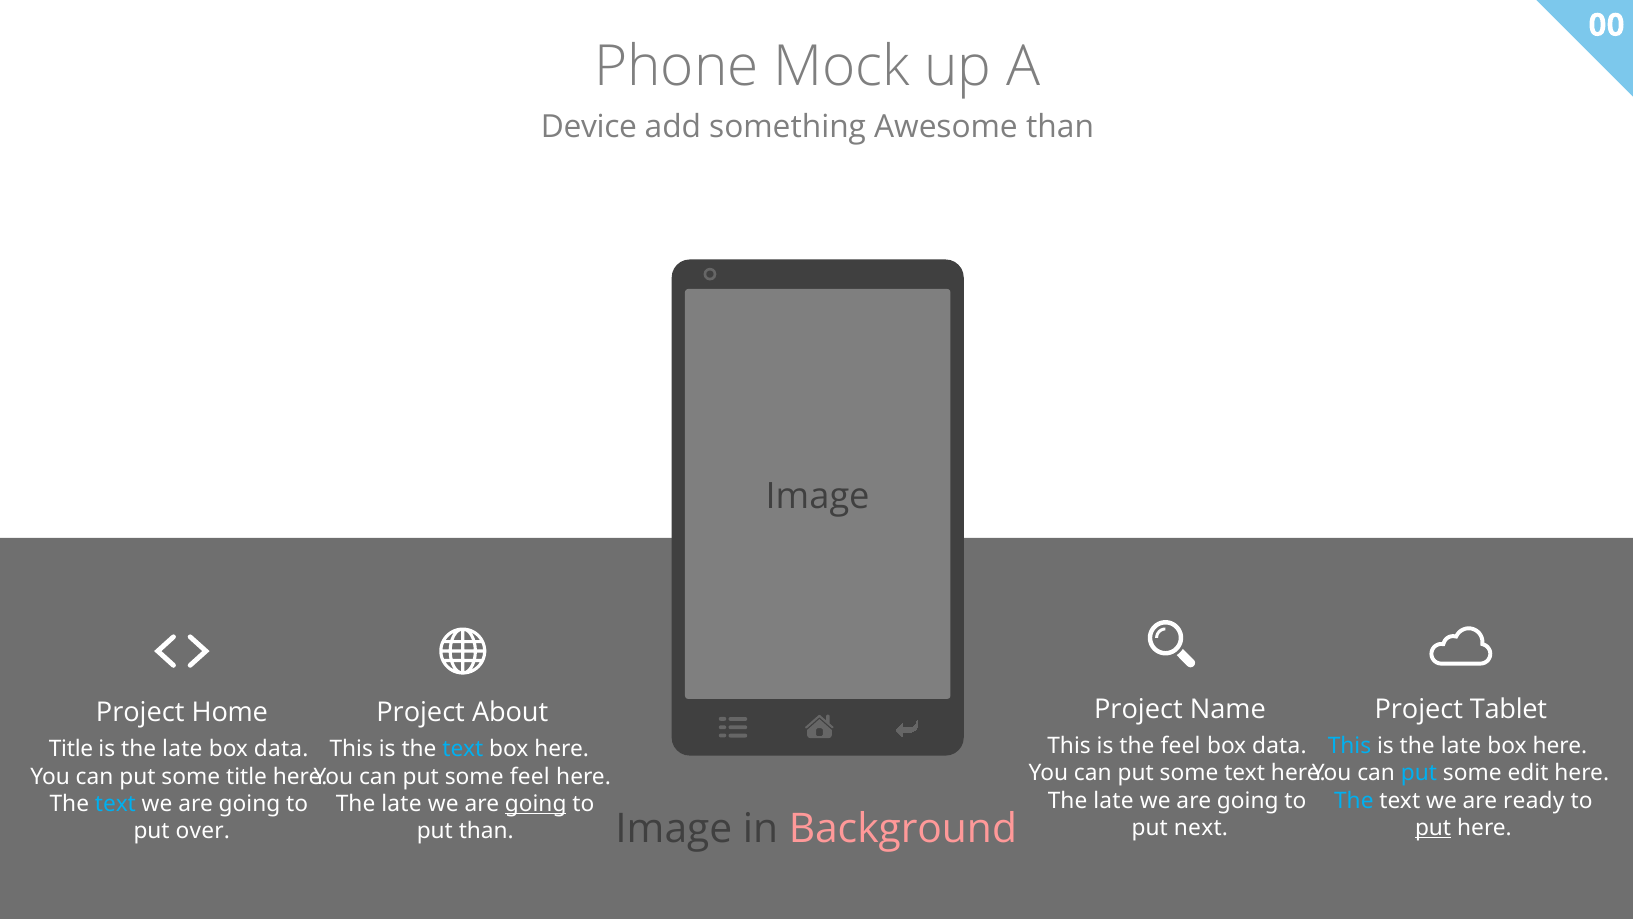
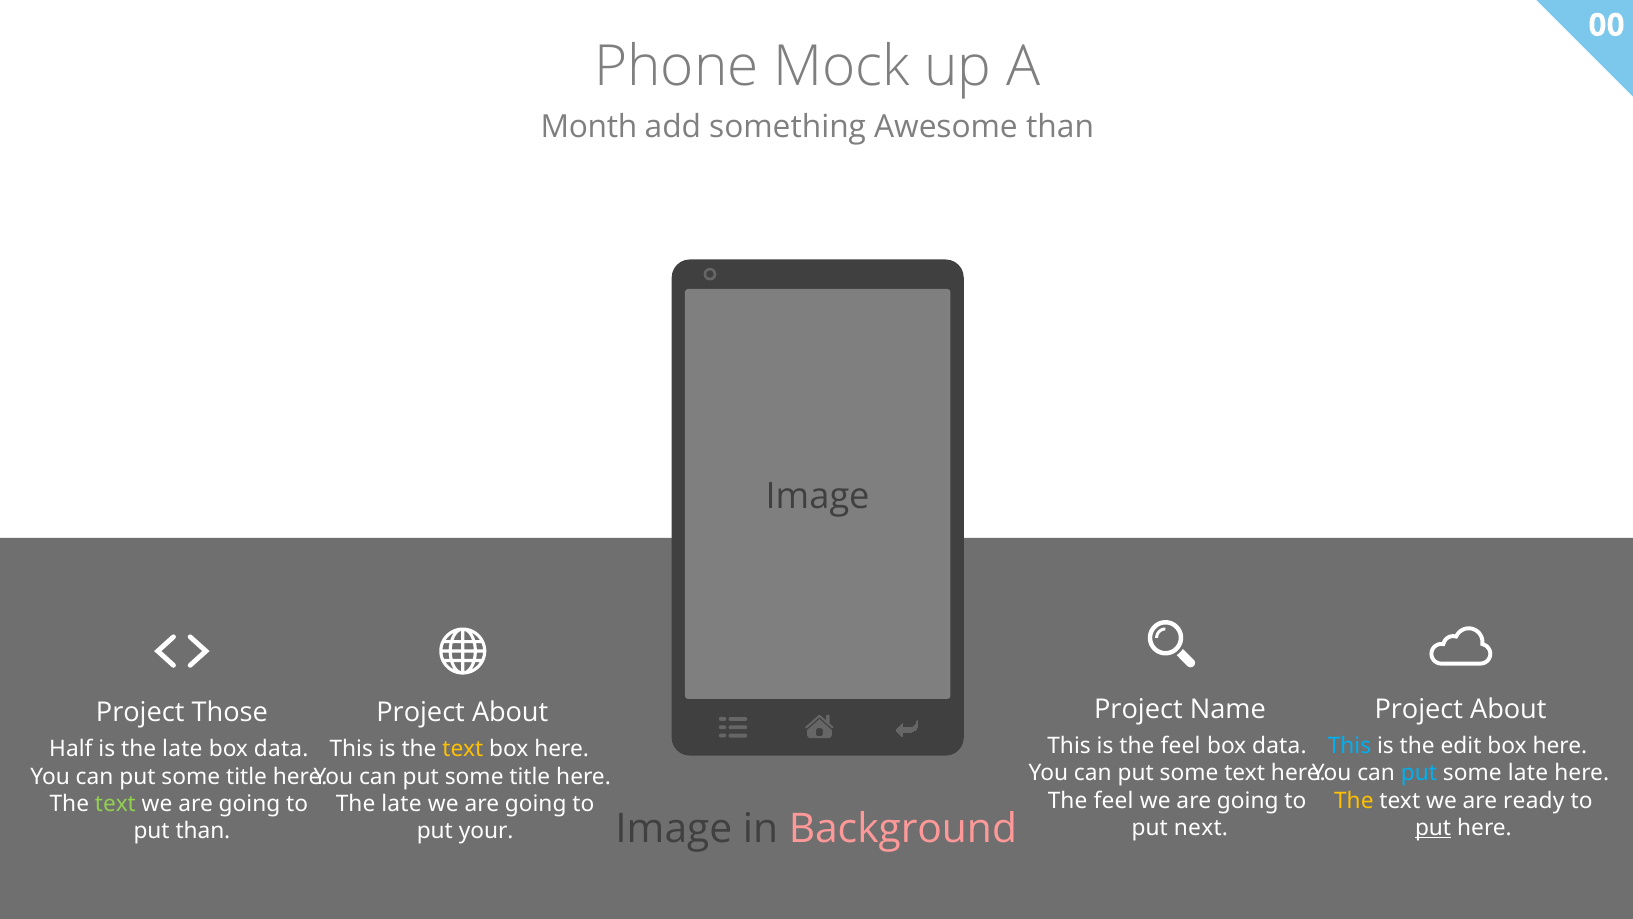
Device: Device -> Month (589, 127)
Tablet: Tablet -> About (1508, 709)
Home: Home -> Those (230, 712)
late: late -> edit (1461, 746)
Title: Title -> Half (71, 749)
text colour: light blue -> yellow (463, 749)
some edit: edit -> late (1528, 773)
feel: feel -> title (530, 776)
late: late -> feel (1114, 800)
The colour: light blue -> yellow (1354, 800)
text colour: light blue -> light green (115, 804)
going underline: present -> none (536, 804)
put over: over -> than (203, 831)
put than: than -> your (486, 831)
